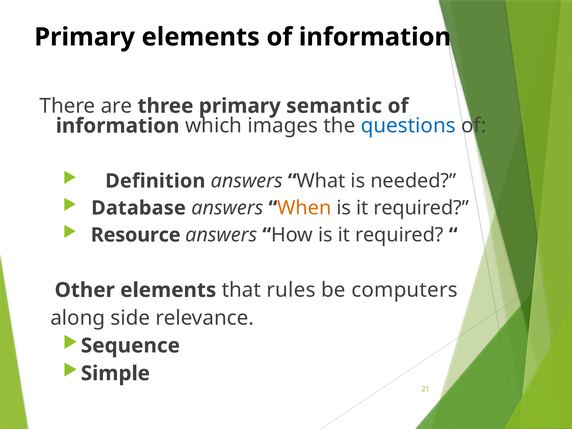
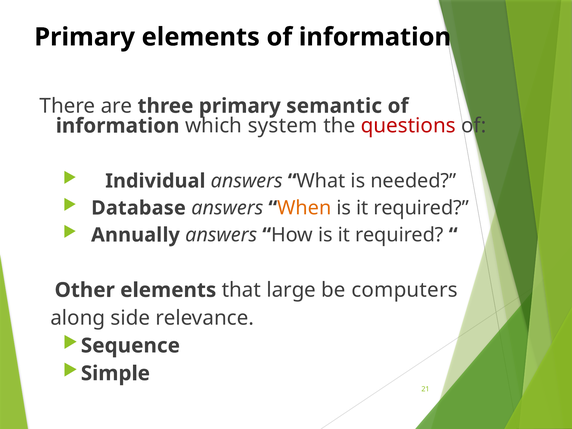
images: images -> system (283, 126)
questions colour: blue -> red (408, 126)
Definition: Definition -> Individual (155, 181)
Resource: Resource -> Annually (135, 235)
rules: rules -> large (291, 290)
